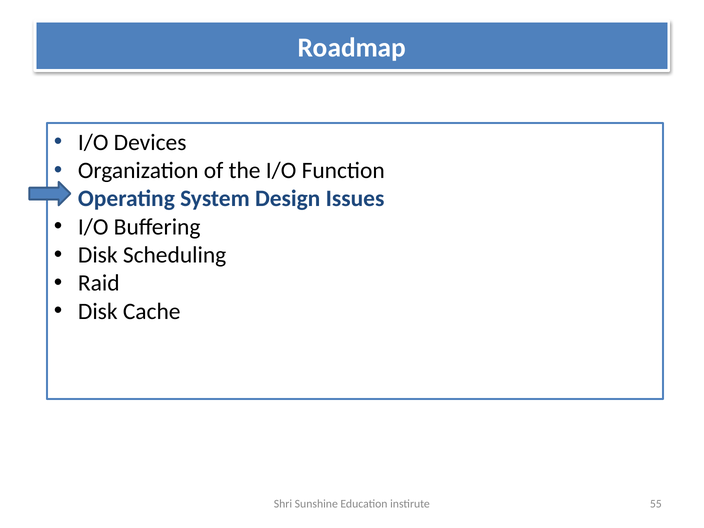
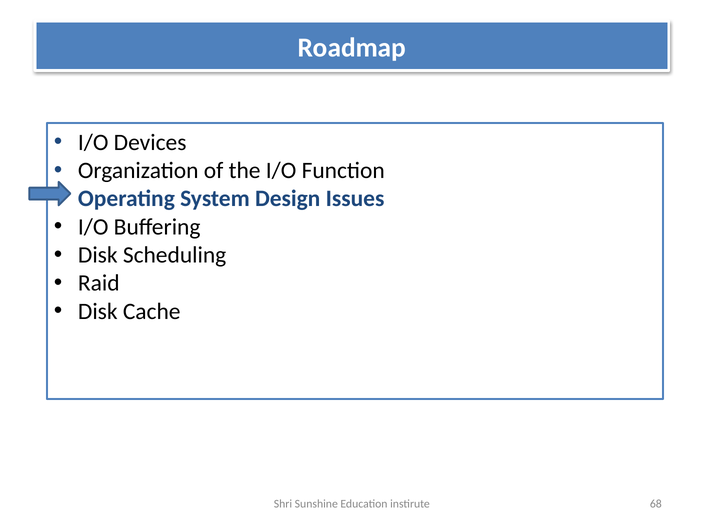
55: 55 -> 68 (656, 504)
